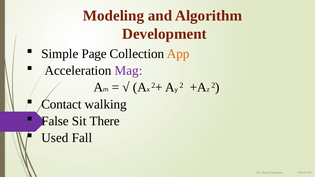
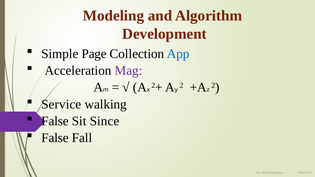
App colour: orange -> blue (178, 54)
Contact: Contact -> Service (61, 104)
There: There -> Since (105, 121)
Used: Used -> False (55, 138)
